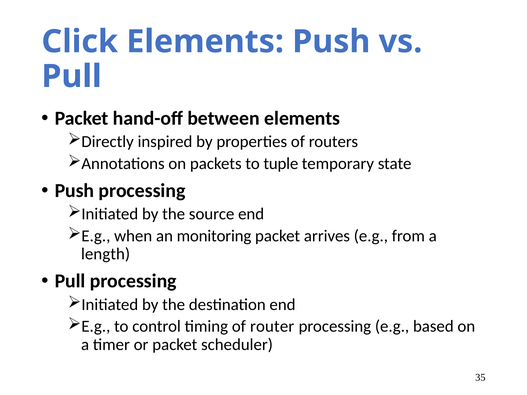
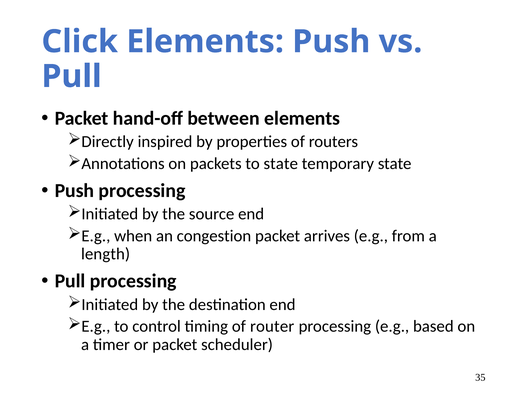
to tuple: tuple -> state (281, 164)
monitoring: monitoring -> congestion (214, 236)
